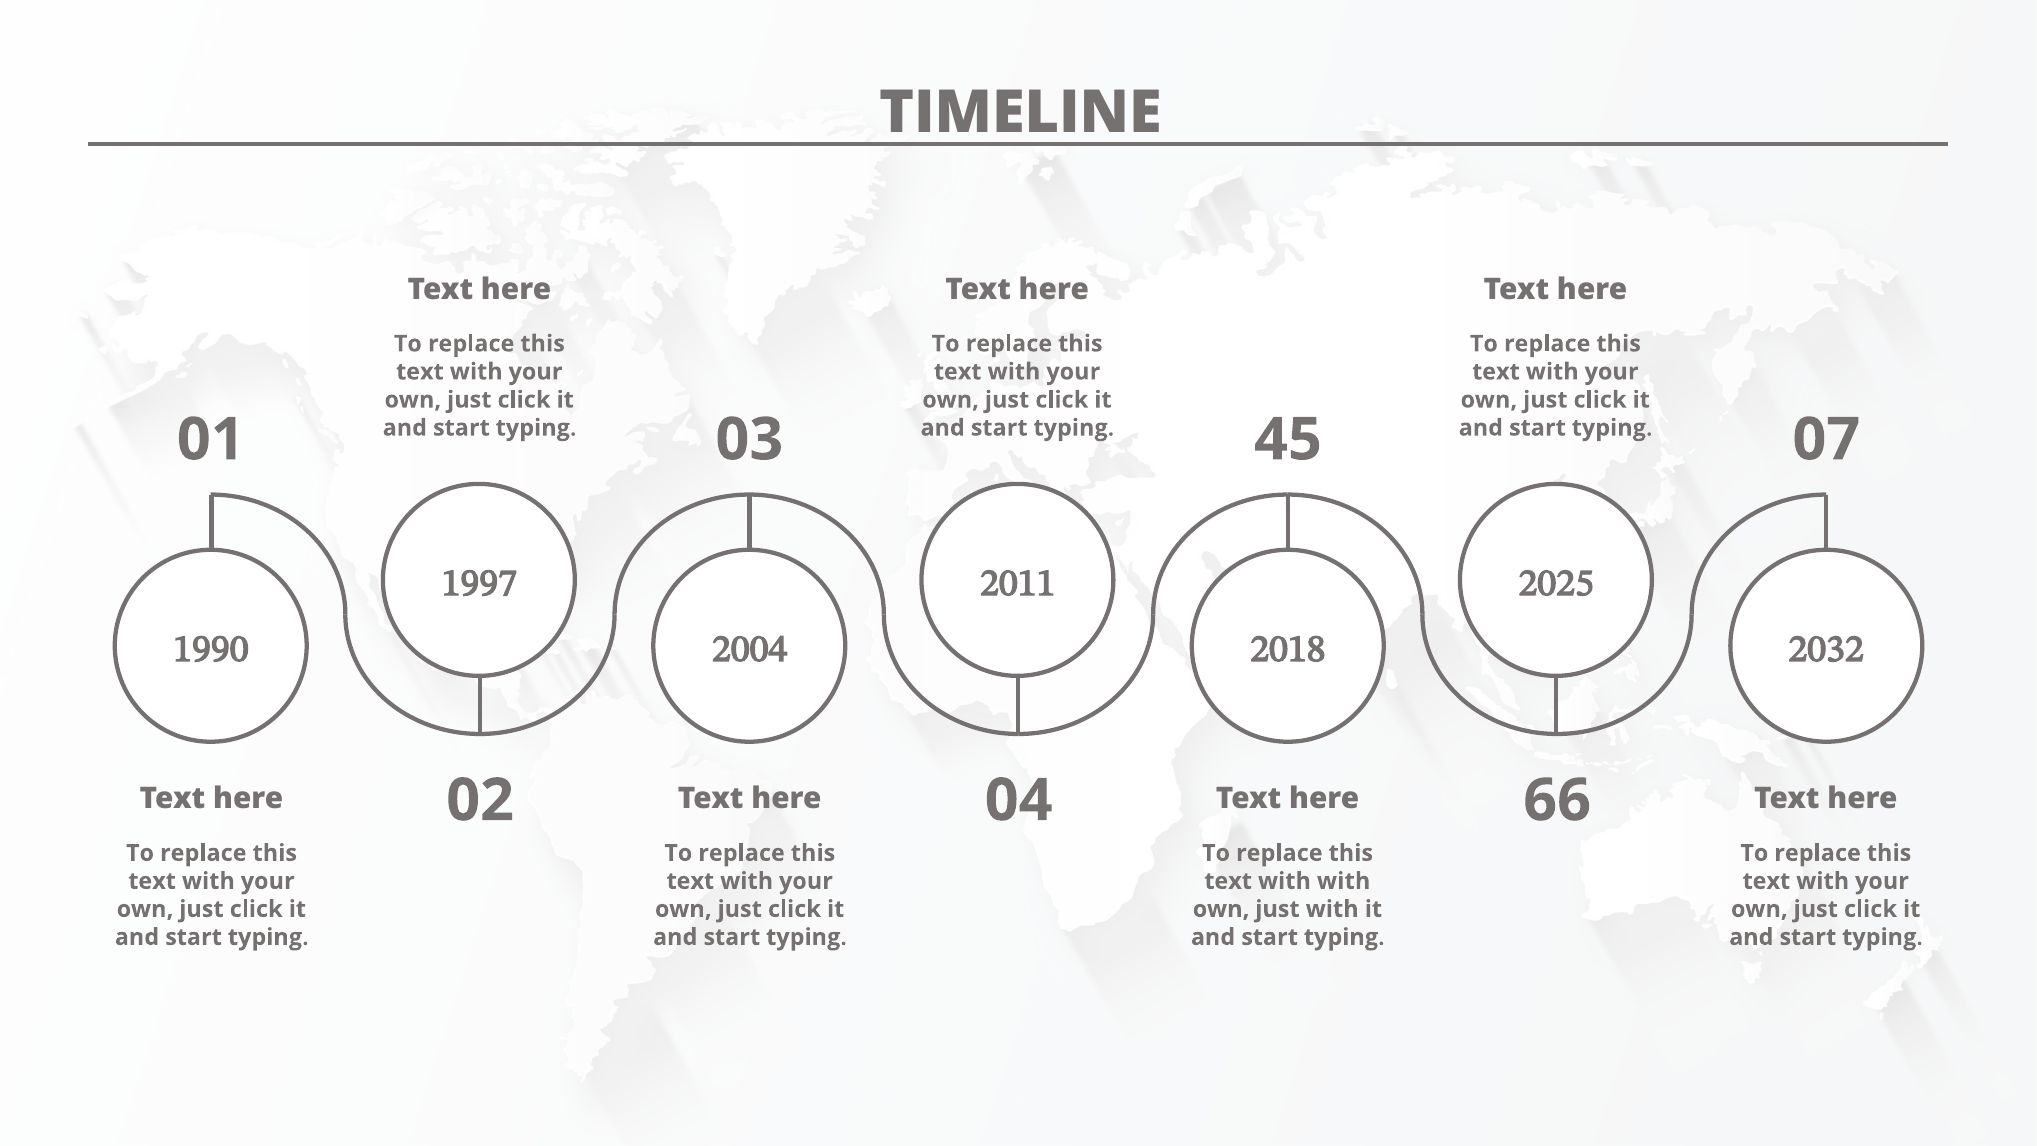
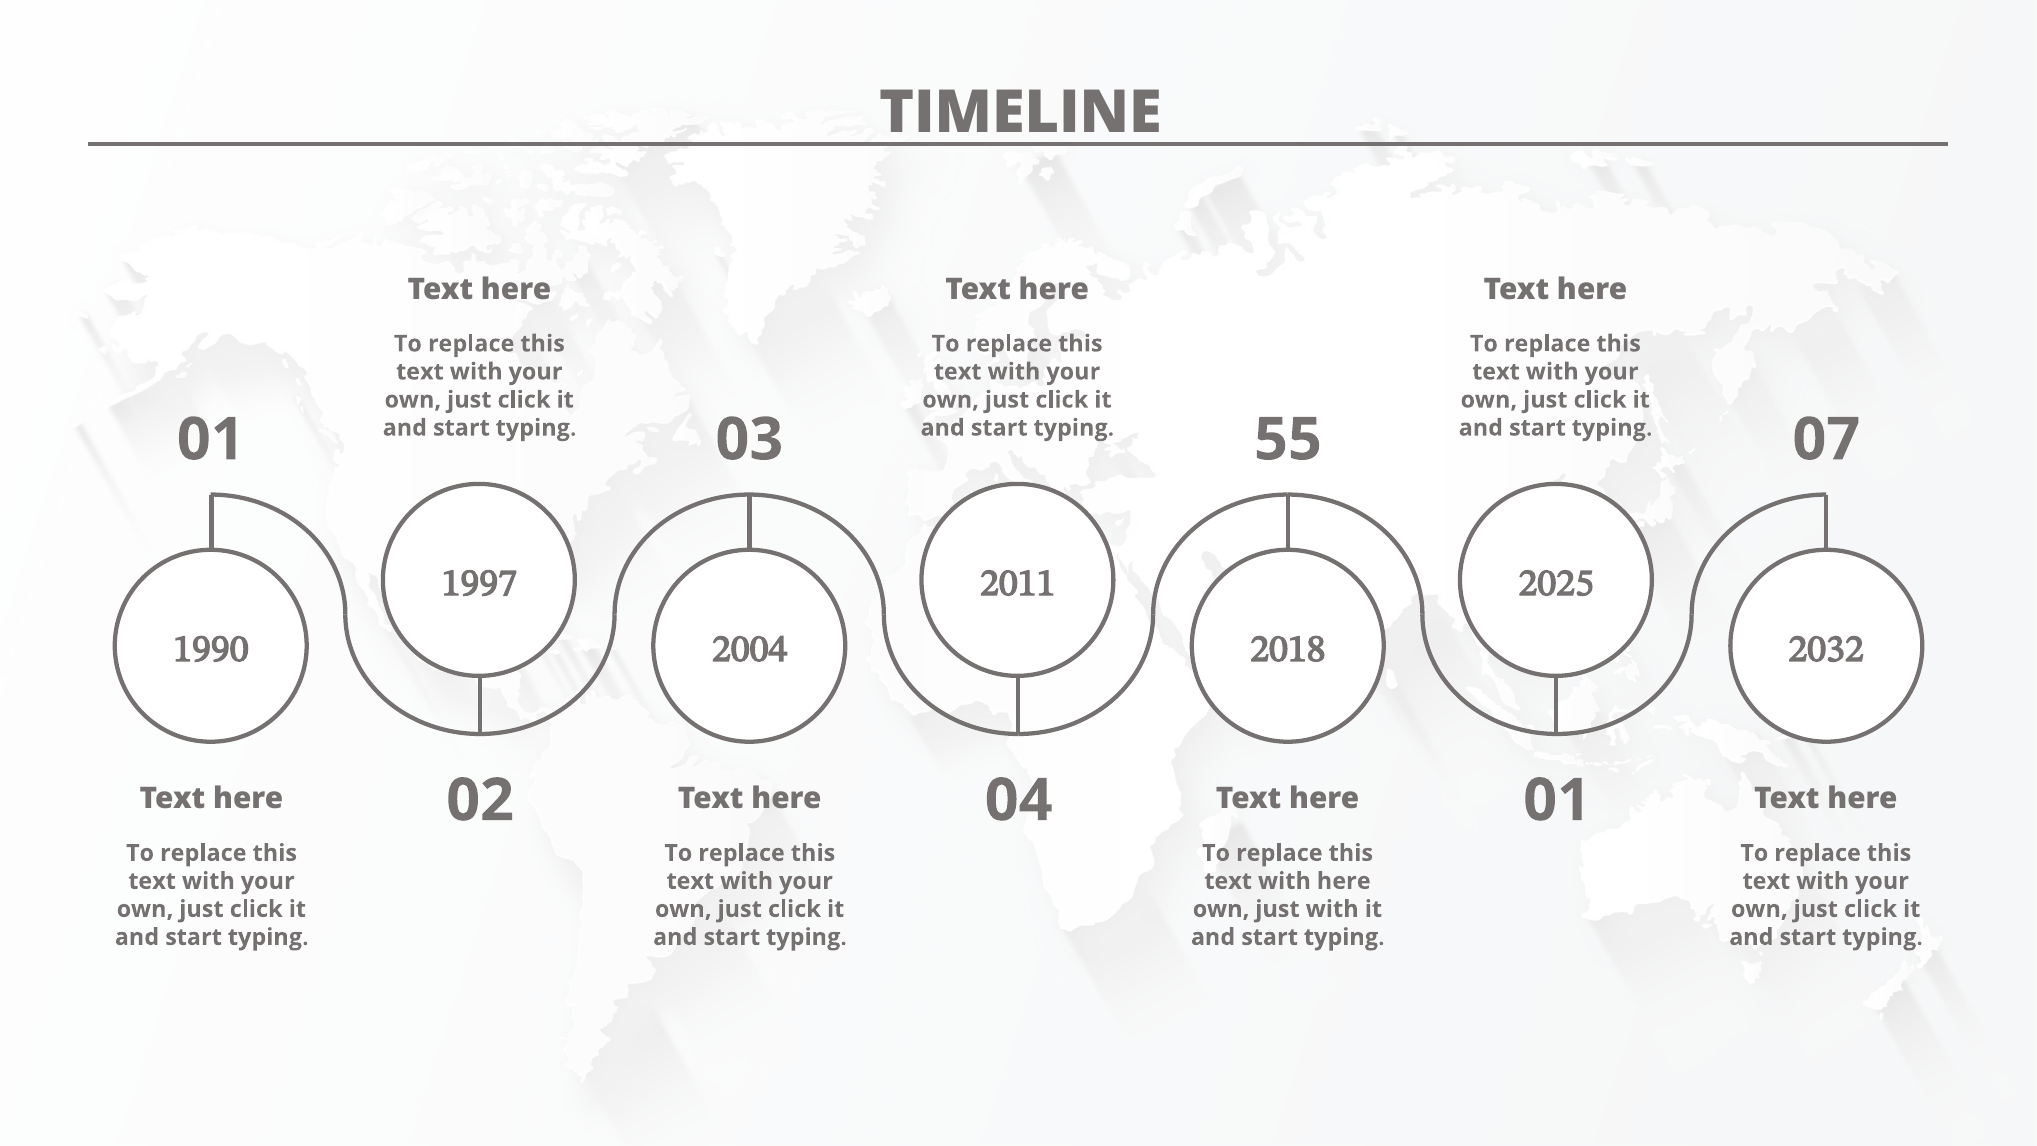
45: 45 -> 55 (1288, 440)
02 66: 66 -> 01 (1557, 800)
with with: with -> here (1344, 881)
